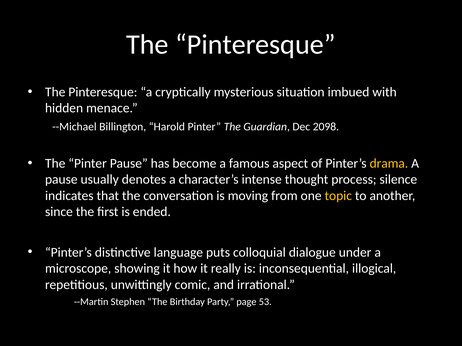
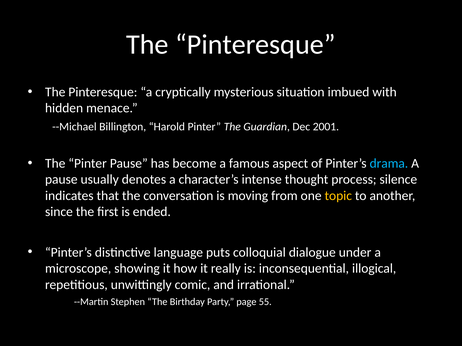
2098: 2098 -> 2001 (326, 127)
drama colour: yellow -> light blue (389, 164)
53: 53 -> 55 (265, 302)
